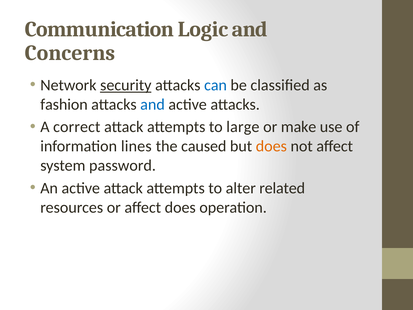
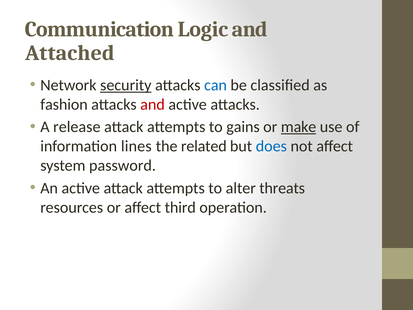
Concerns: Concerns -> Attached (70, 53)
and colour: blue -> red (153, 104)
correct: correct -> release (77, 127)
large: large -> gains (243, 127)
make underline: none -> present (299, 127)
caused: caused -> related (204, 146)
does colour: orange -> blue (271, 146)
related: related -> threats (282, 188)
affect does: does -> third (180, 207)
